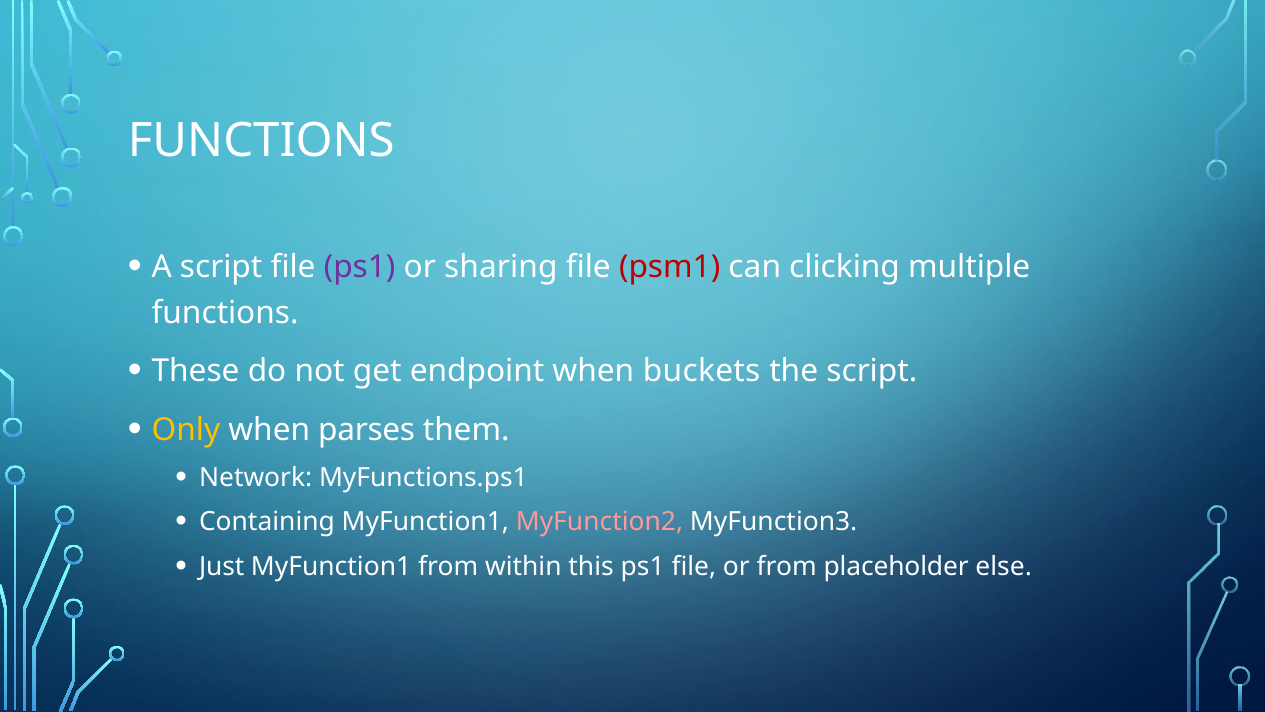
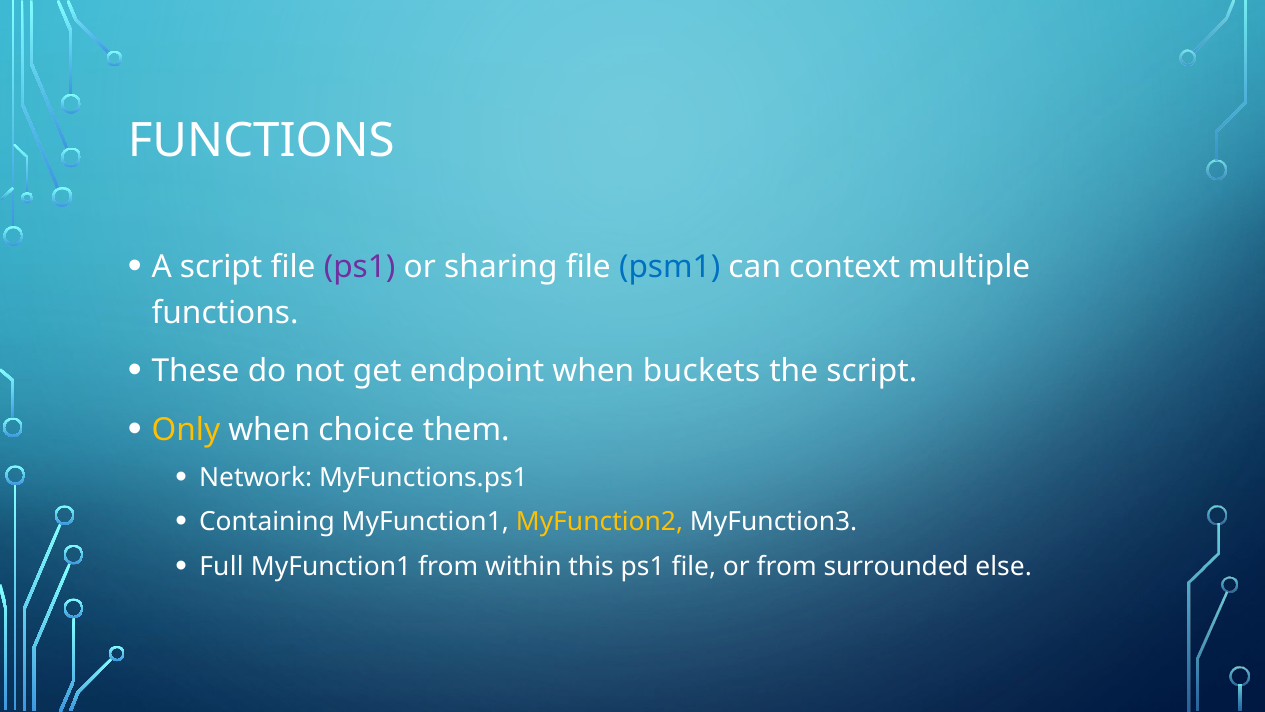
psm1 colour: red -> blue (670, 267)
clicking: clicking -> context (845, 267)
parses: parses -> choice (366, 430)
MyFunction2 colour: pink -> yellow (599, 522)
Just: Just -> Full (221, 566)
placeholder: placeholder -> surrounded (896, 566)
